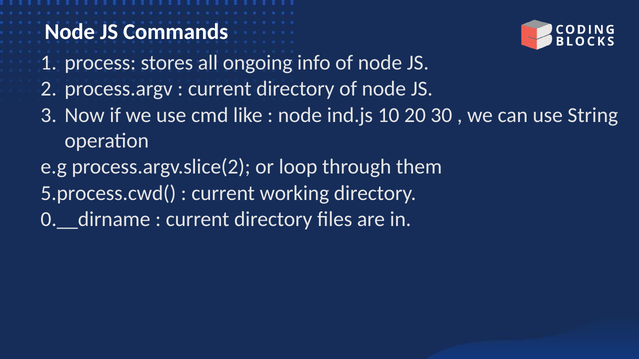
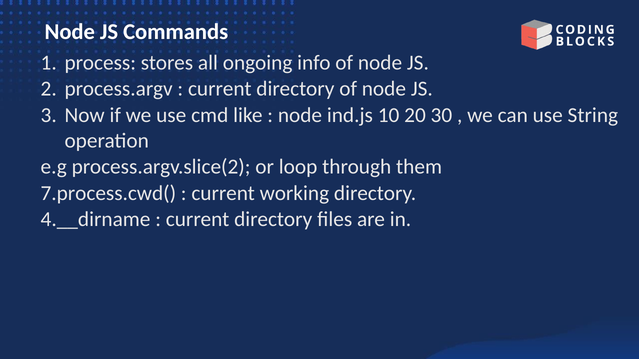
5.process.cwd(: 5.process.cwd( -> 7.process.cwd( (108, 193)
0.__dirname: 0.__dirname -> 4.__dirname (96, 219)
